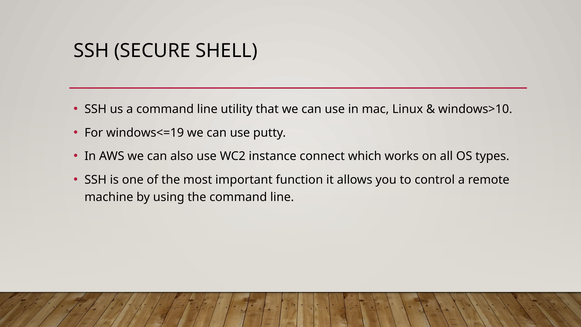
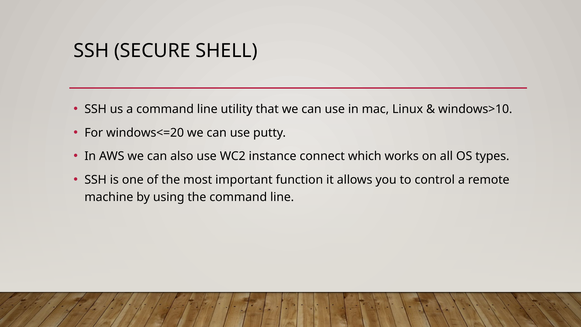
windows<=19: windows<=19 -> windows<=20 (145, 133)
